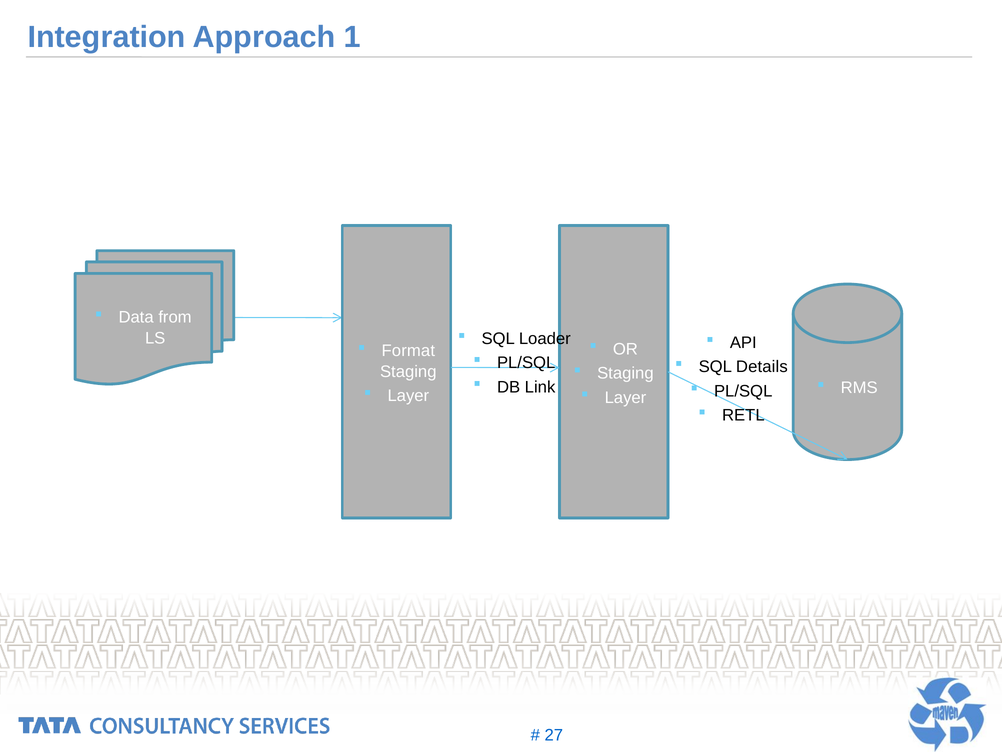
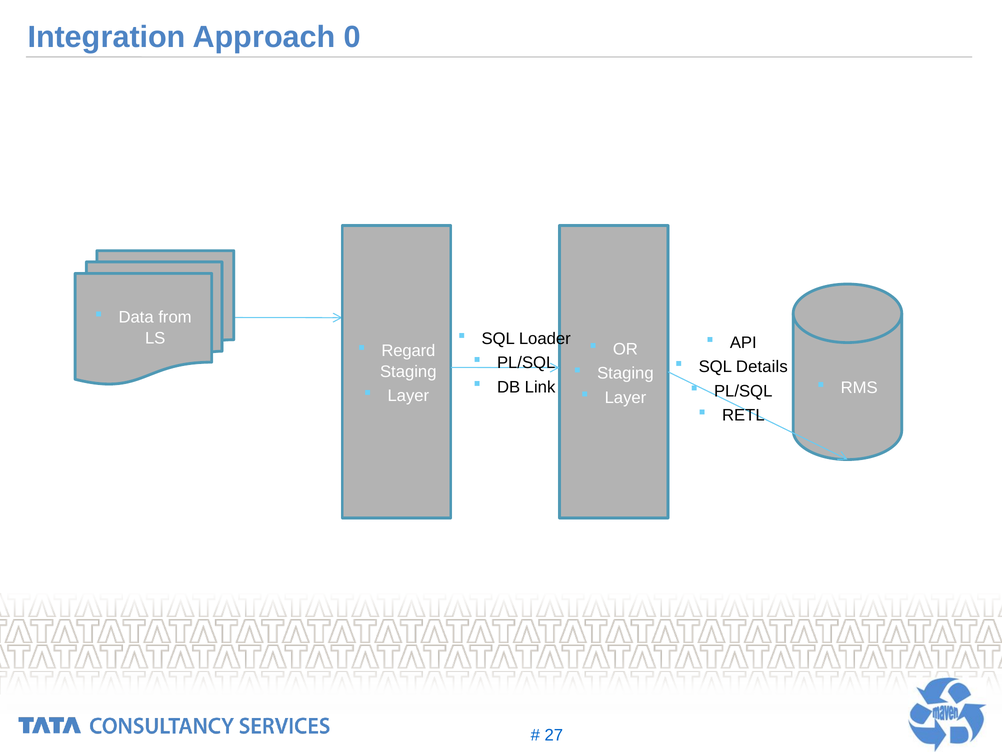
1: 1 -> 0 (352, 37)
Format: Format -> Regard (408, 351)
